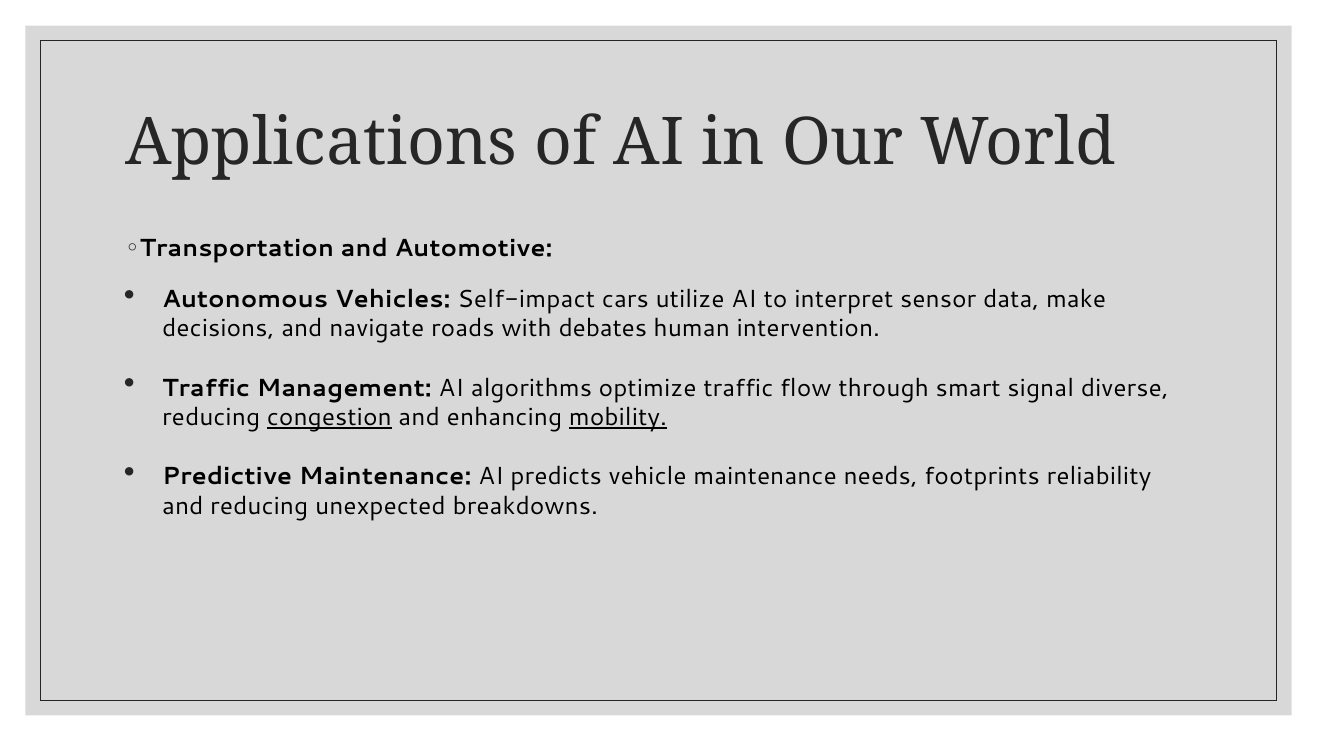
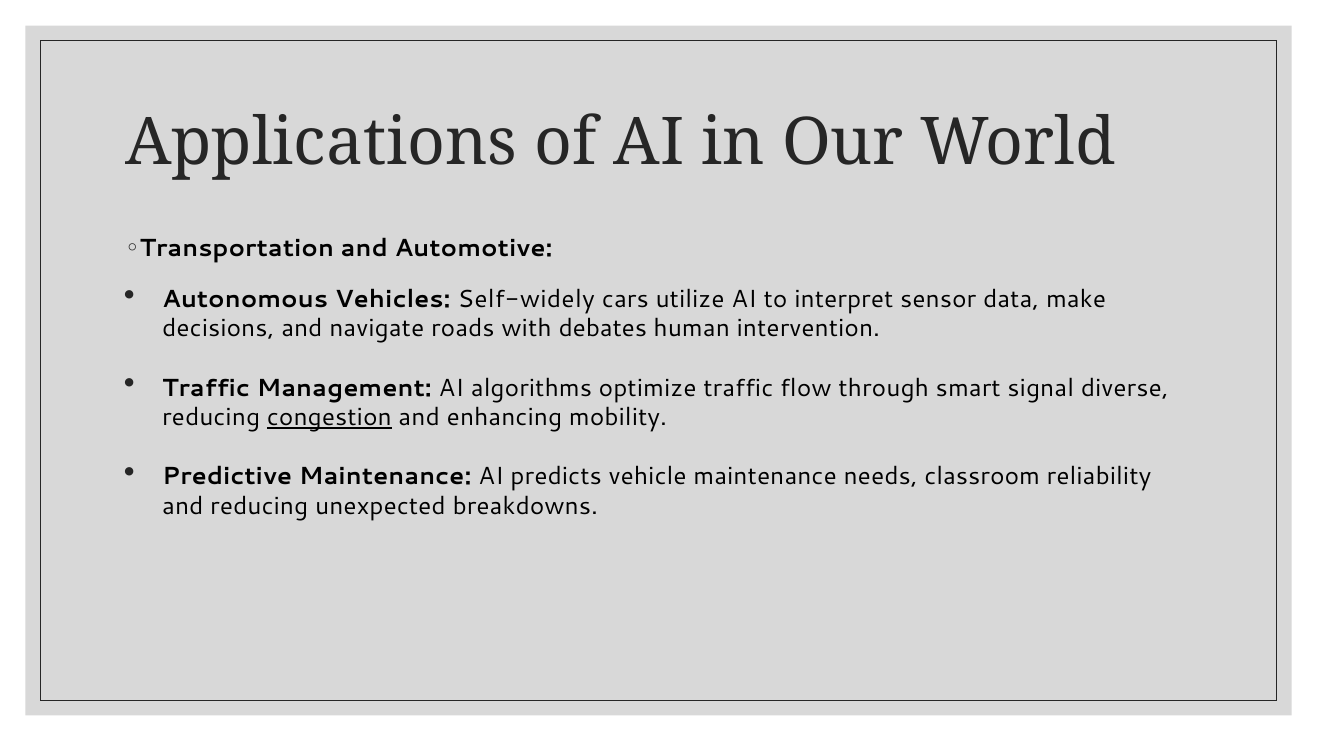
Self-impact: Self-impact -> Self-widely (526, 299)
mobility underline: present -> none (618, 417)
footprints: footprints -> classroom (982, 477)
